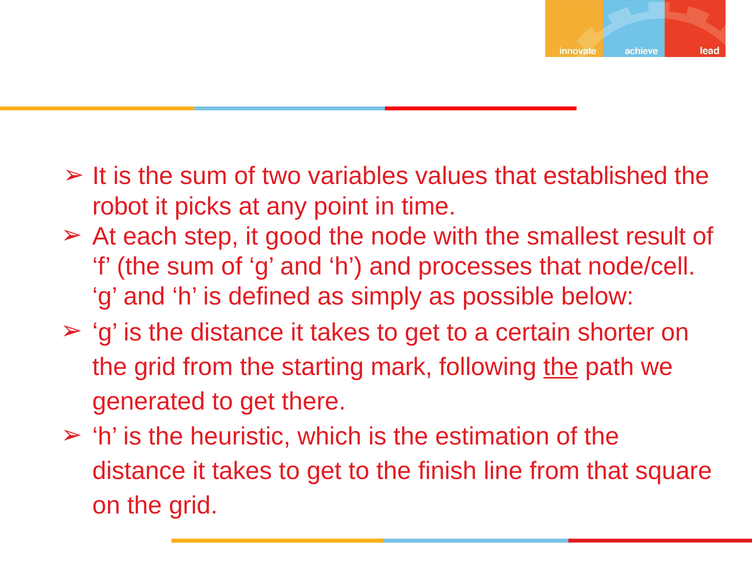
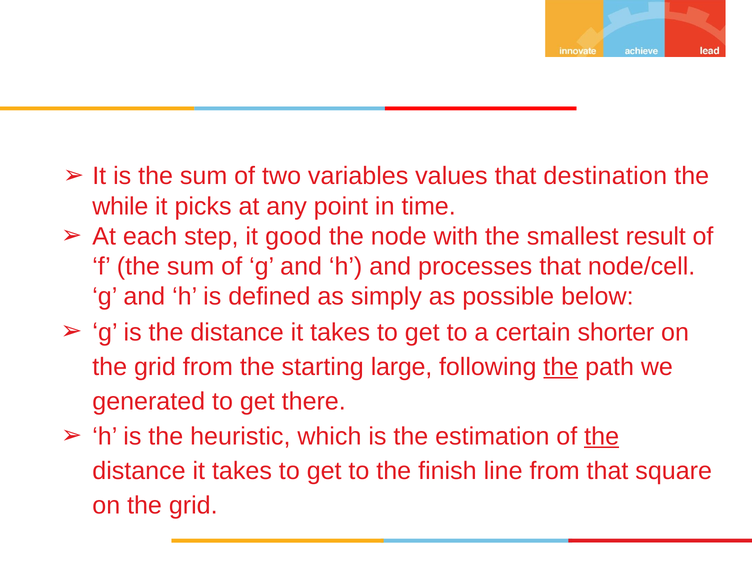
established: established -> destination (605, 176)
robot: robot -> while (120, 206)
mark: mark -> large (402, 367)
the underline: none -> present (602, 436)
